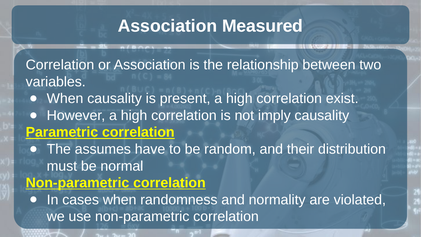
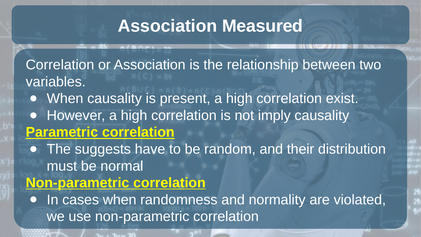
assumes: assumes -> suggests (103, 149)
